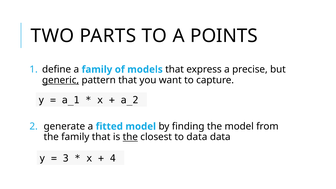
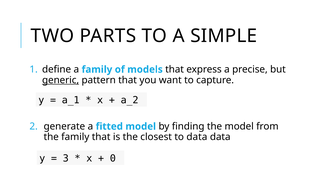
POINTS: POINTS -> SIMPLE (224, 36)
the underline: present -> none (130, 137)
4: 4 -> 0 (113, 158)
